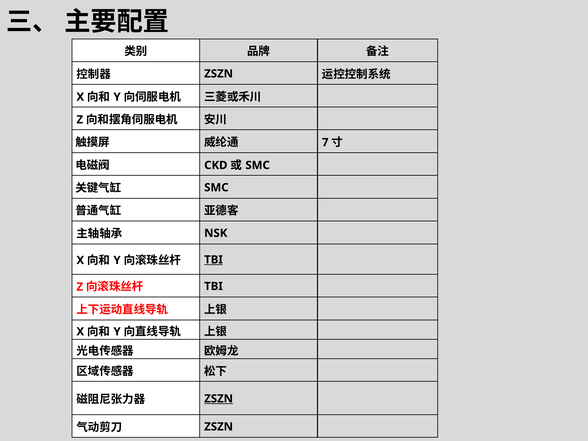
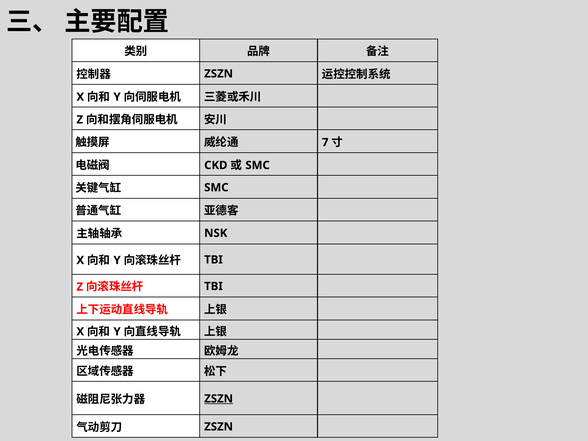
TBI underline: present -> none (214, 260)
